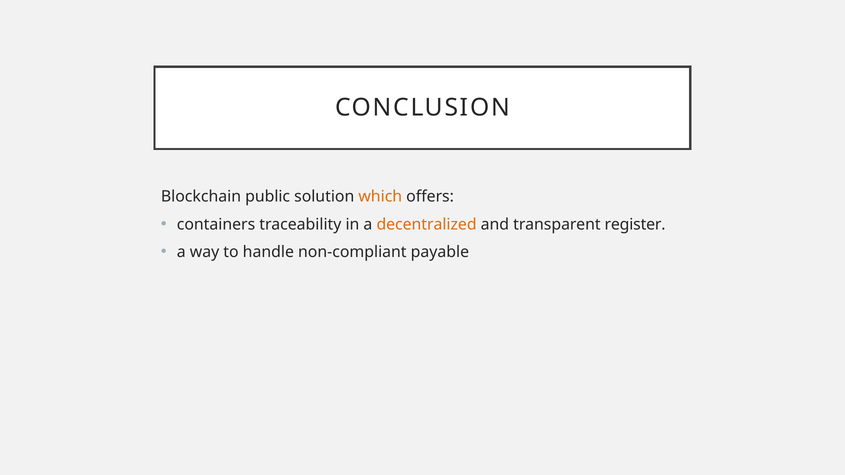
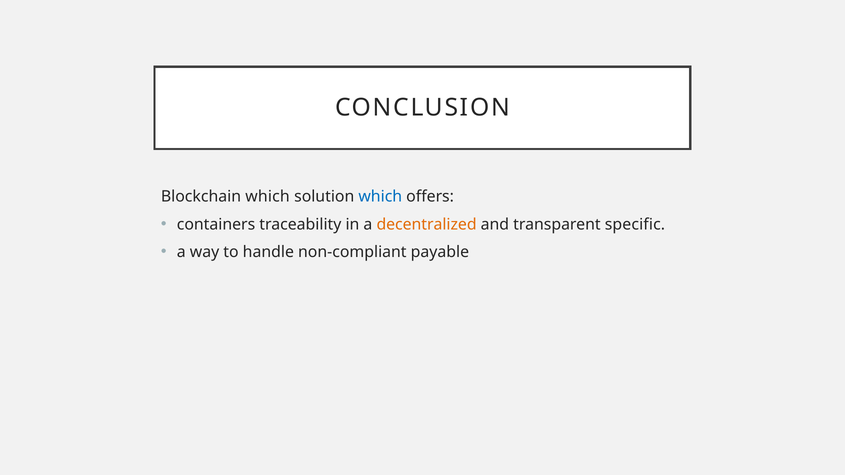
Blockchain public: public -> which (268, 197)
which colour: orange -> blue (380, 197)
register: register -> specific (635, 224)
